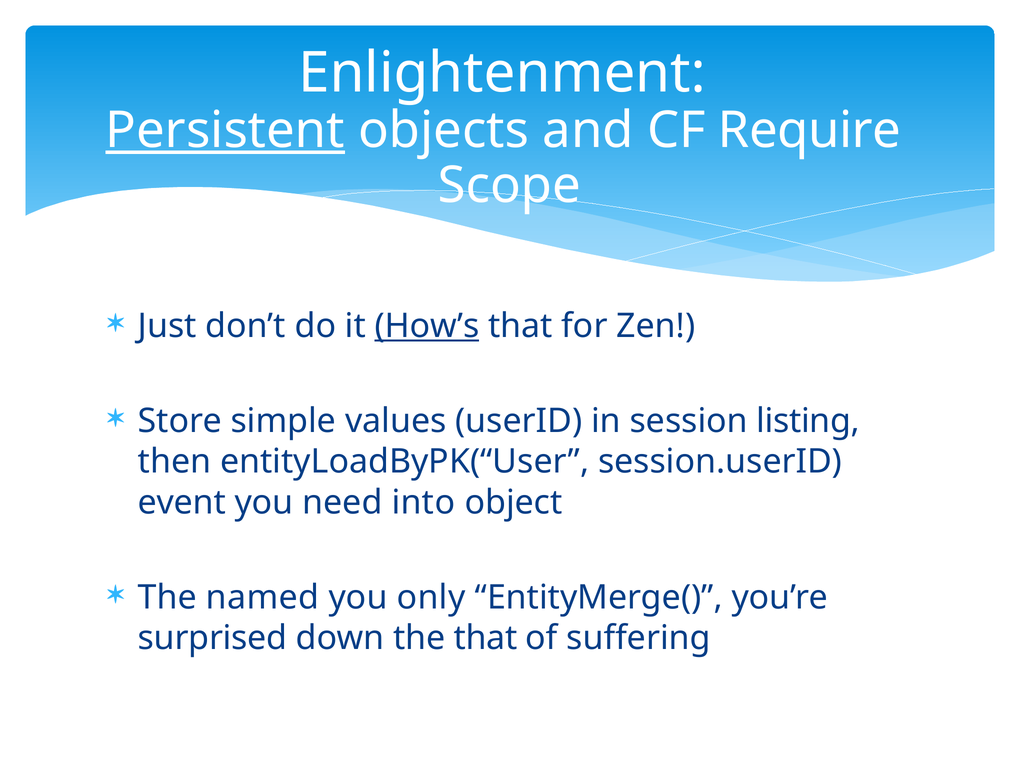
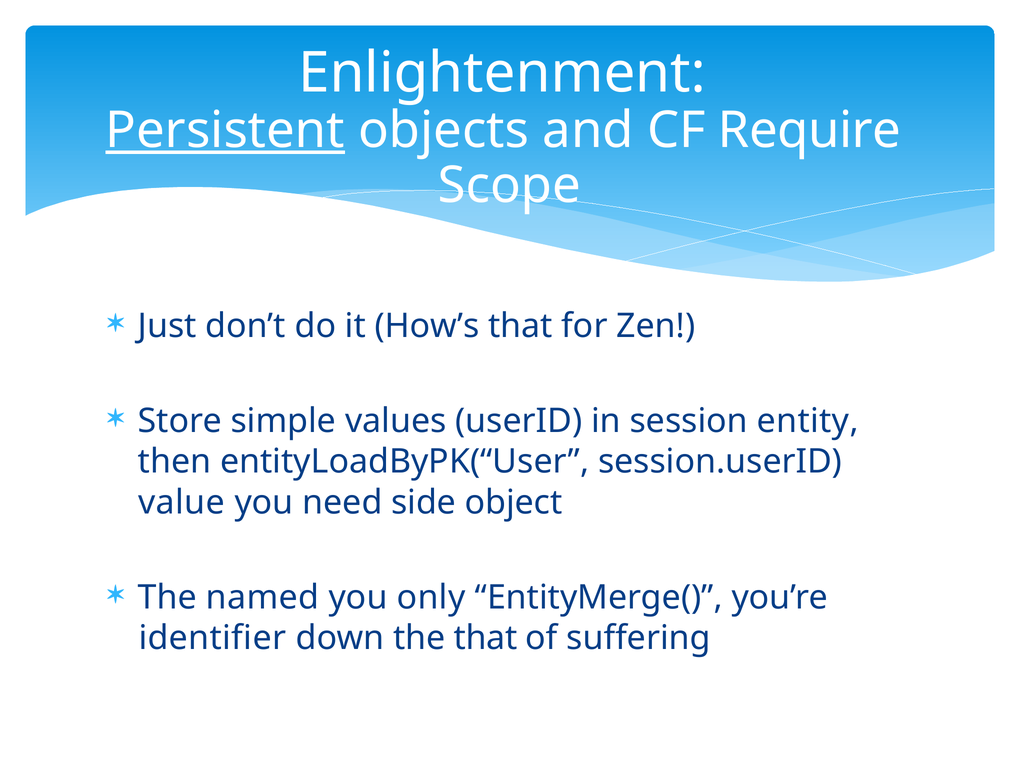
How’s underline: present -> none (427, 326)
listing: listing -> entity (808, 421)
event: event -> value (182, 503)
into: into -> side (424, 503)
surprised: surprised -> identifier (212, 638)
